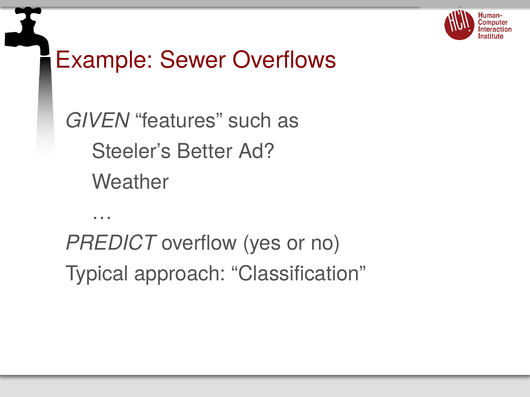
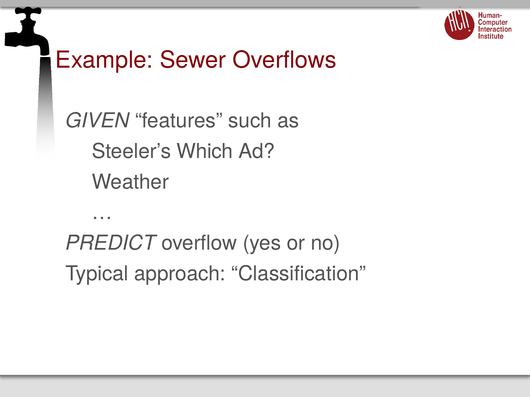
Better: Better -> Which (205, 152)
